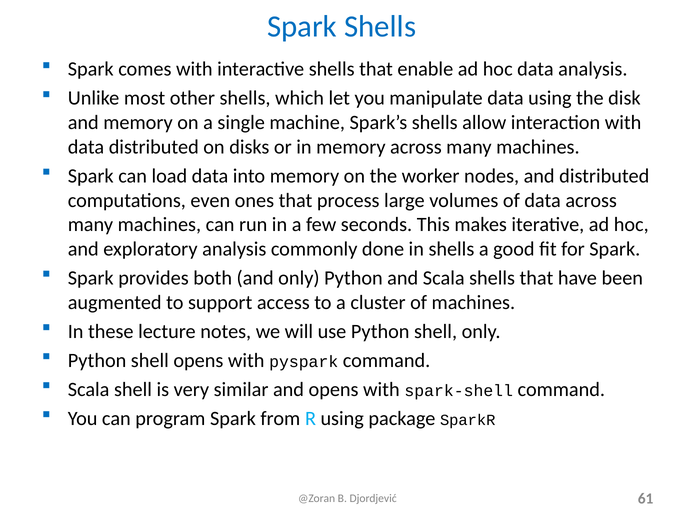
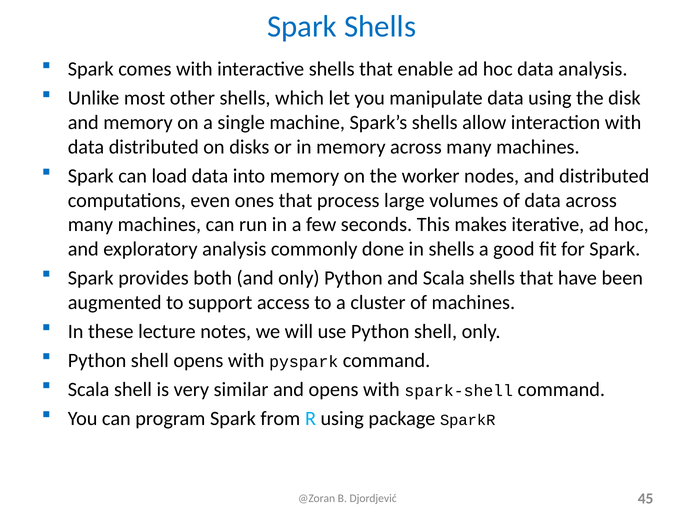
61: 61 -> 45 (646, 498)
